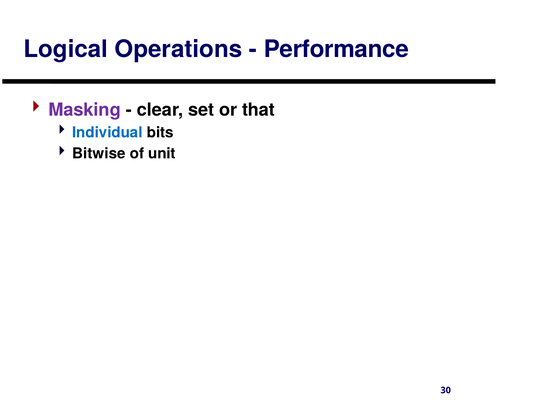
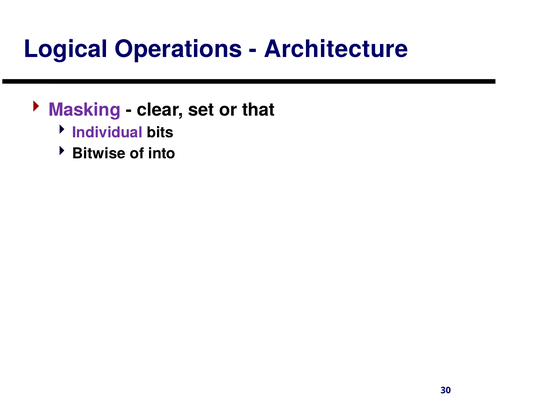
Performance: Performance -> Architecture (336, 49)
Individual colour: blue -> purple (107, 133)
unit: unit -> into (162, 154)
